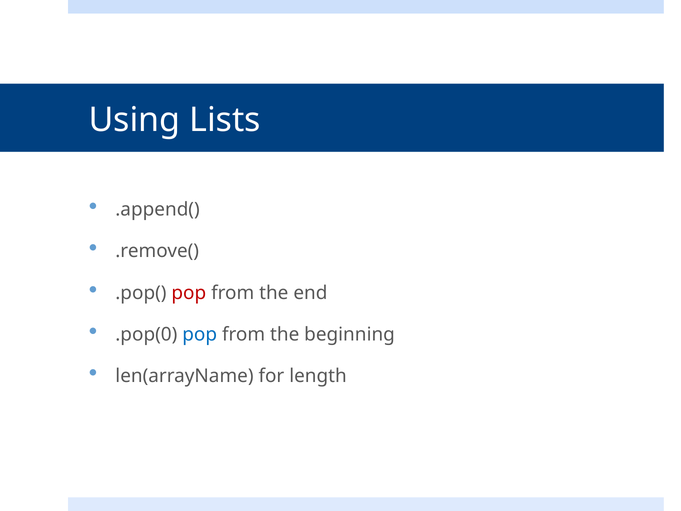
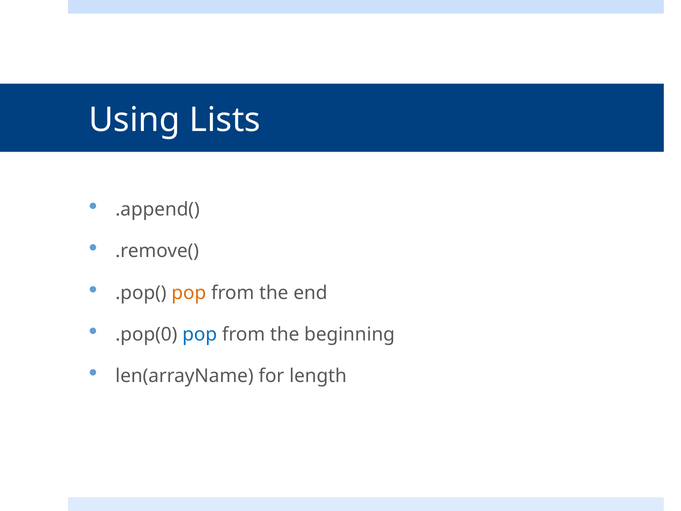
pop colour: red -> orange (189, 293)
